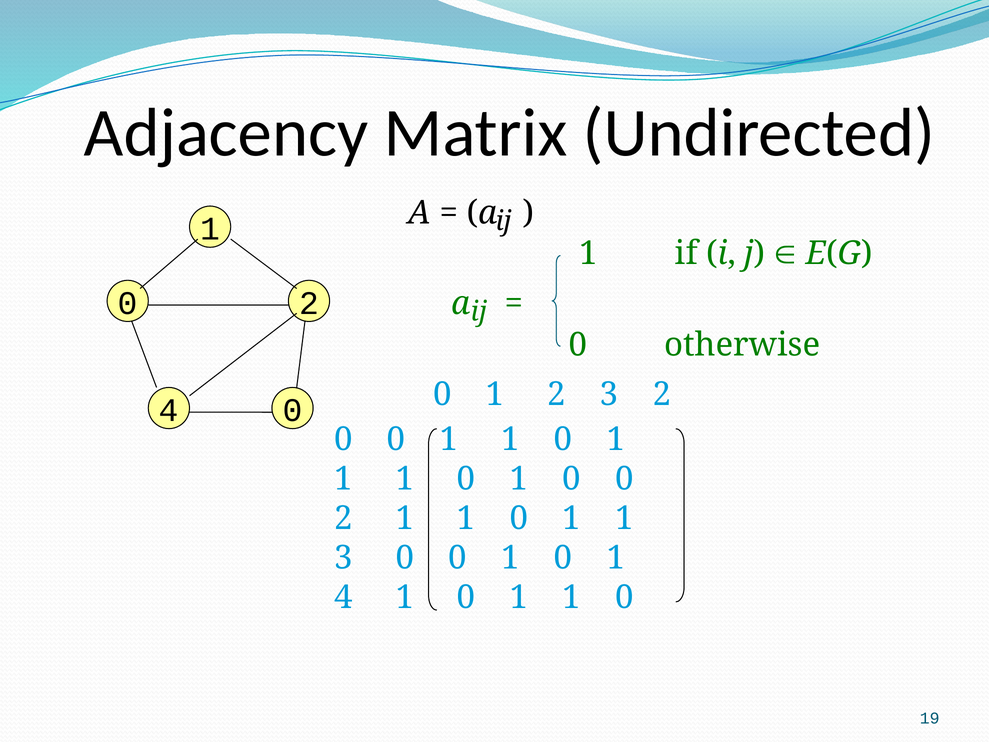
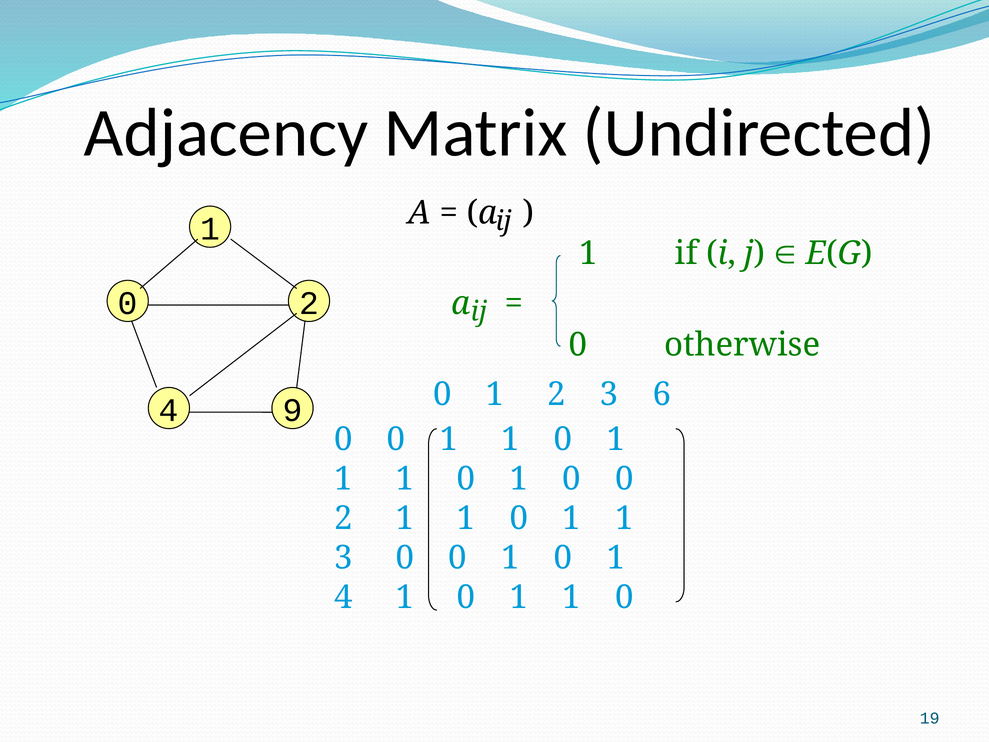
3 2: 2 -> 6 (662, 394)
4 0: 0 -> 9 (292, 410)
